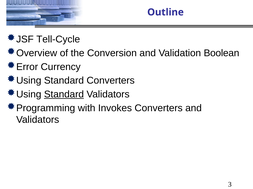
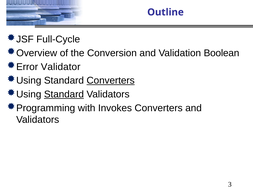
Tell-Cycle: Tell-Cycle -> Full-Cycle (58, 39)
Currency: Currency -> Validator (61, 67)
Converters underline: none -> present (111, 81)
